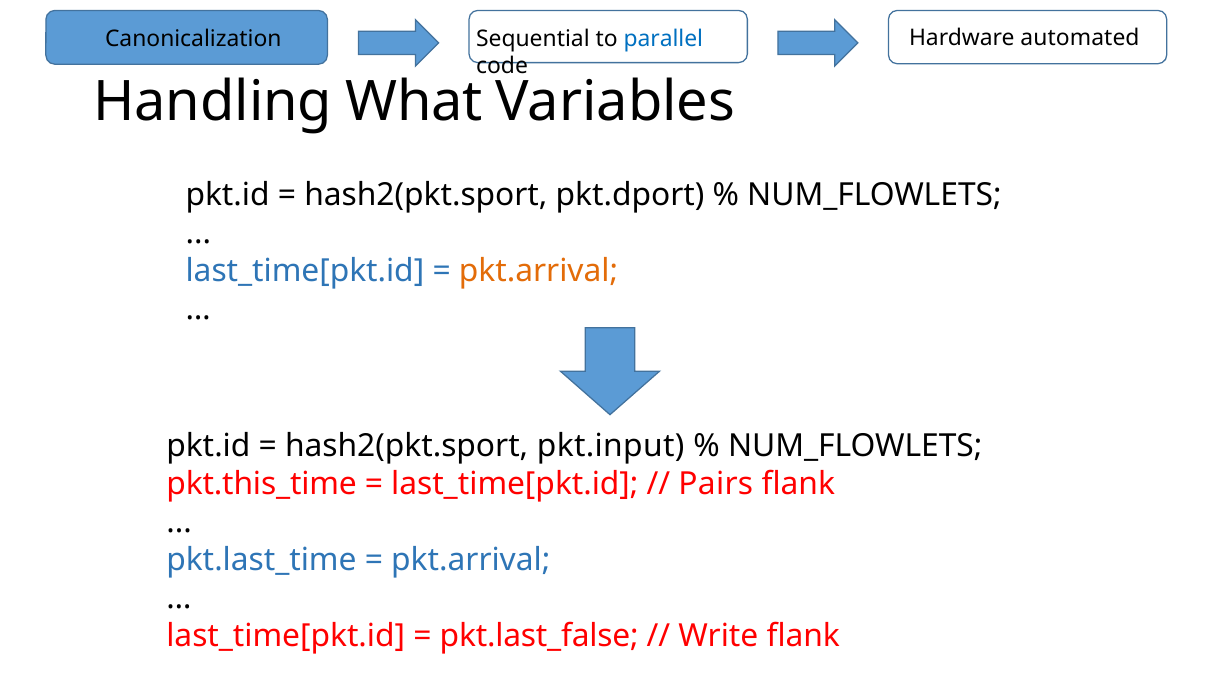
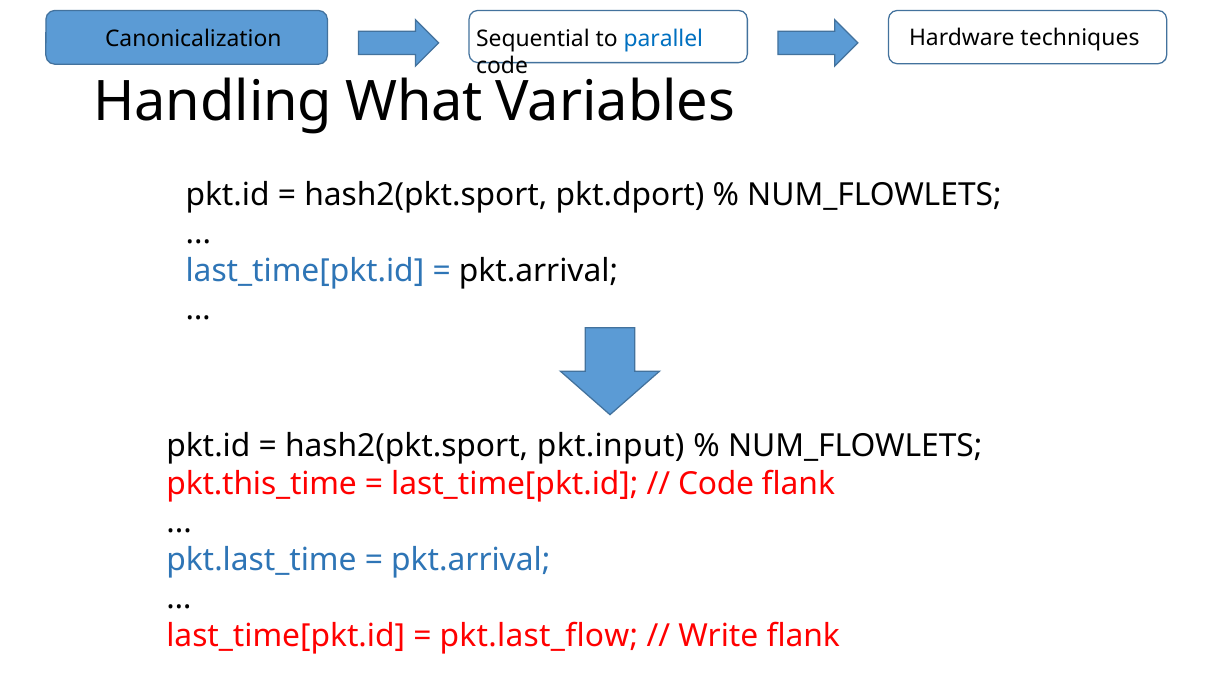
automated: automated -> techniques (1080, 38)
pkt.arrival colour: orange -> black (538, 271)
Pairs: Pairs -> Code (716, 484)
pkt.last_false: pkt.last_false -> pkt.last_flow (539, 637)
